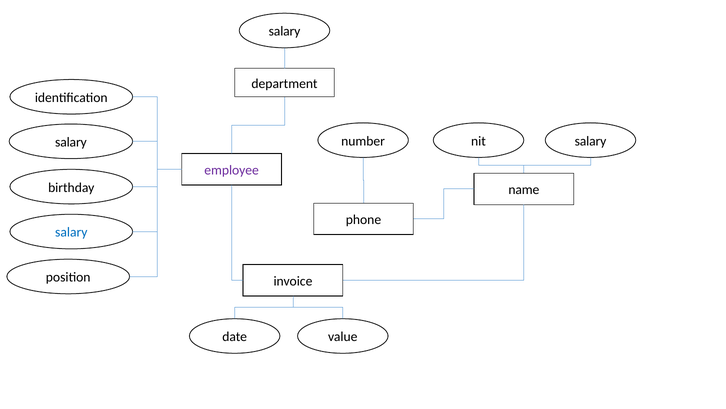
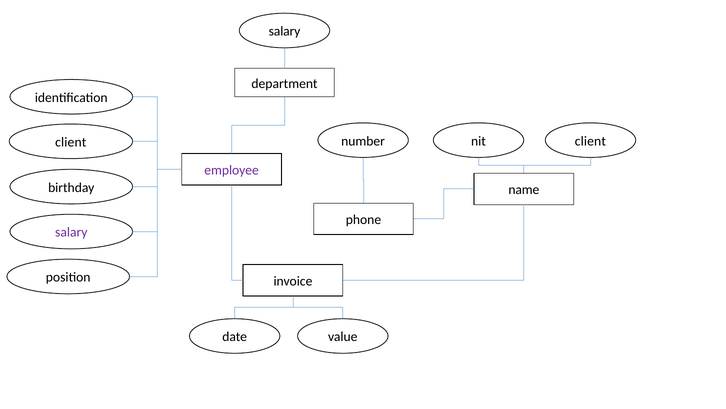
salary: salary -> client (590, 141)
salary: salary -> client (71, 142)
salary colour: blue -> purple (71, 232)
